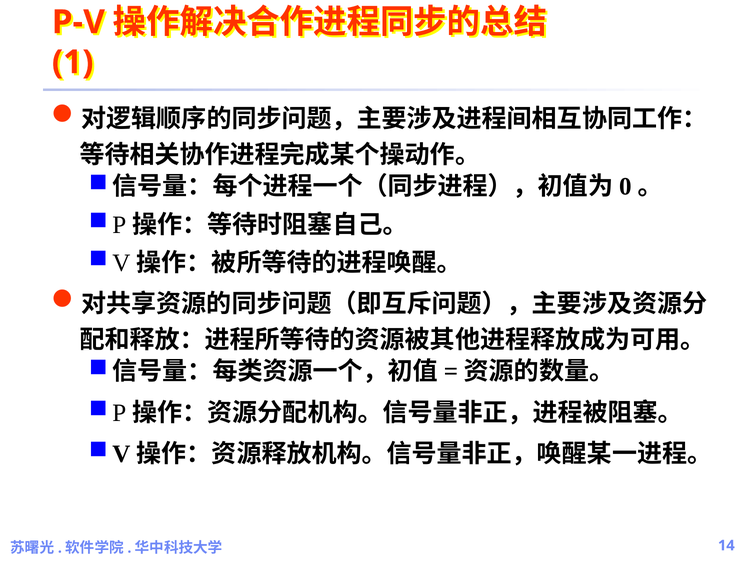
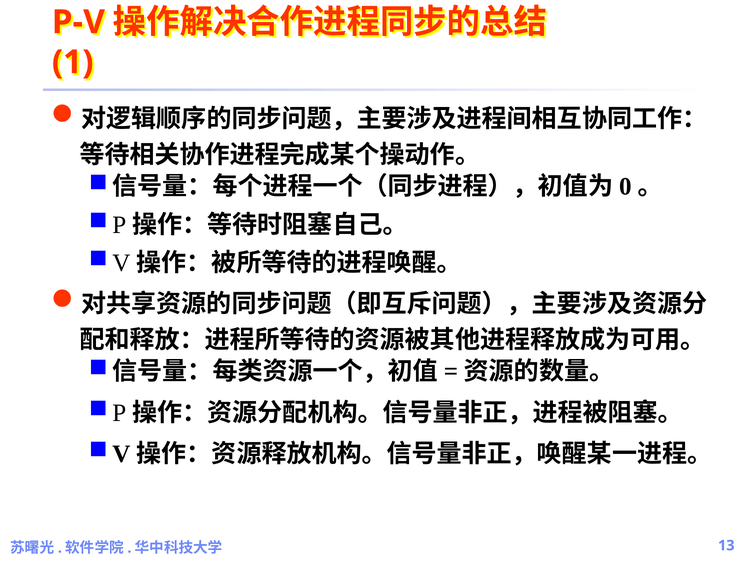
14: 14 -> 13 (726, 546)
